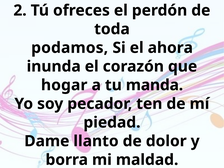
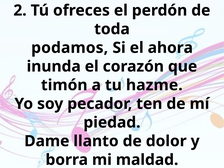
hogar: hogar -> timón (64, 85)
manda: manda -> hazme (154, 85)
